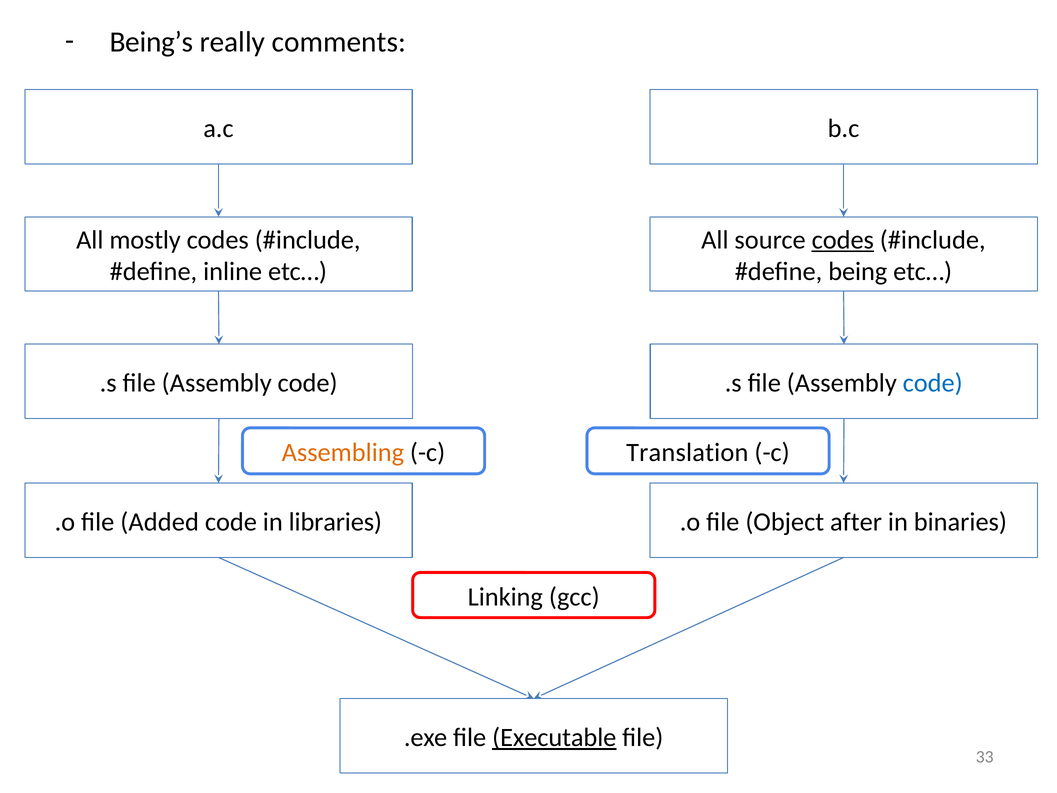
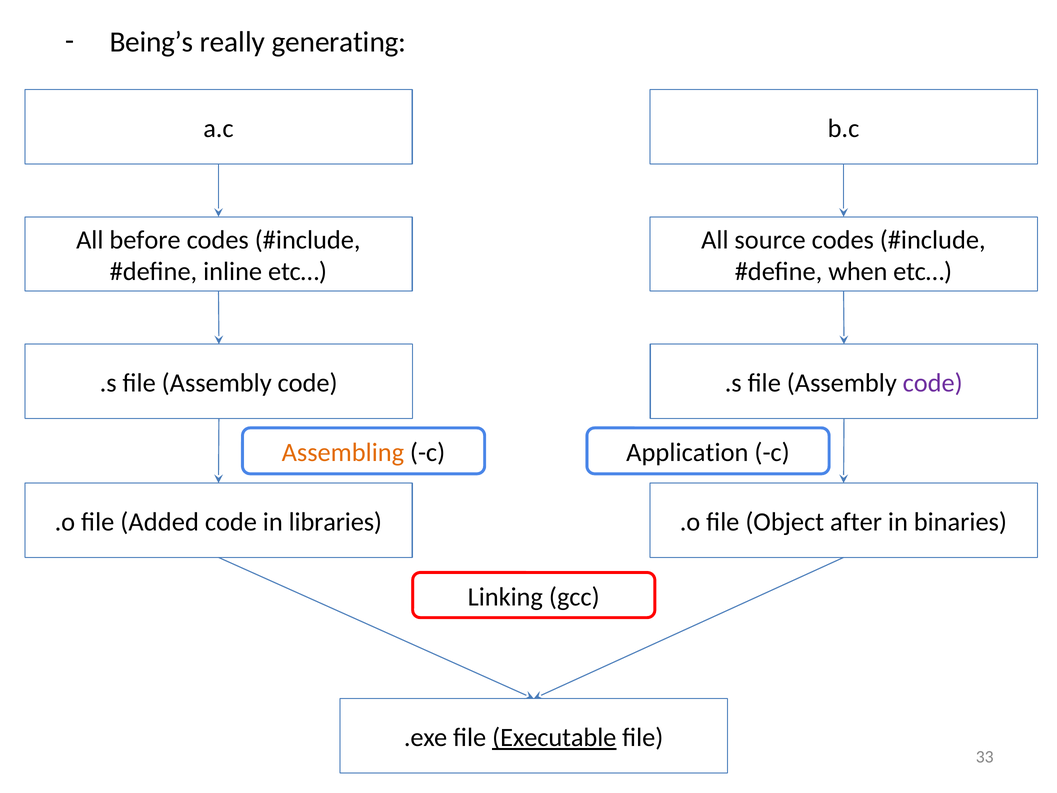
comments: comments -> generating (339, 42)
mostly: mostly -> before (145, 240)
codes underline: present -> none (843, 240)
being: being -> when (858, 272)
code colour: blue -> purple (933, 383)
Translation: Translation -> Application (687, 453)
